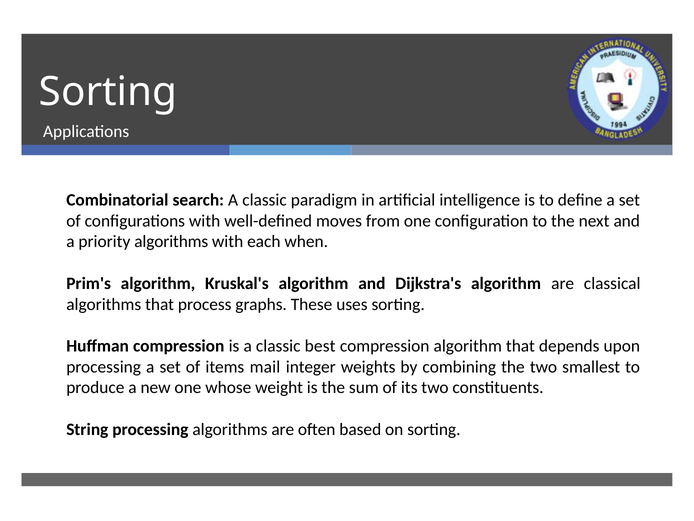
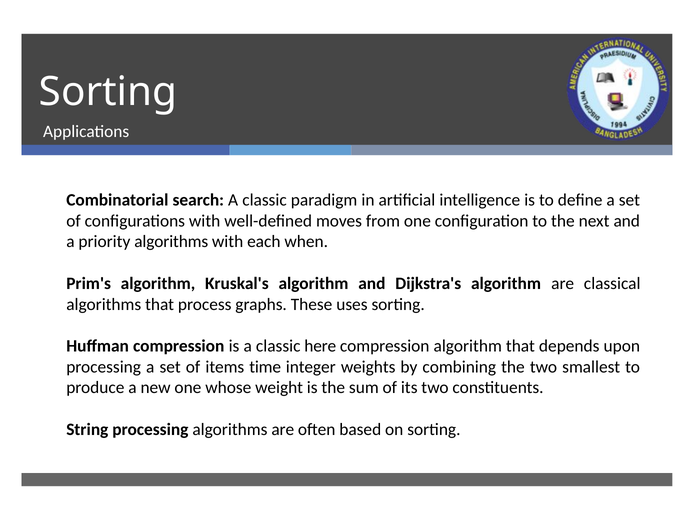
best: best -> here (320, 346)
mail: mail -> time (265, 366)
